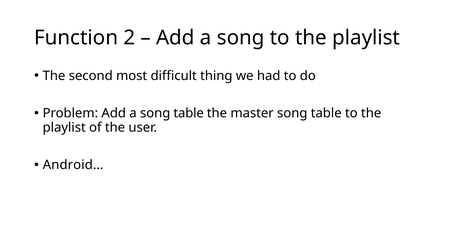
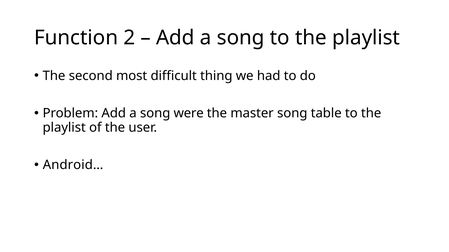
a song table: table -> were (189, 114)
